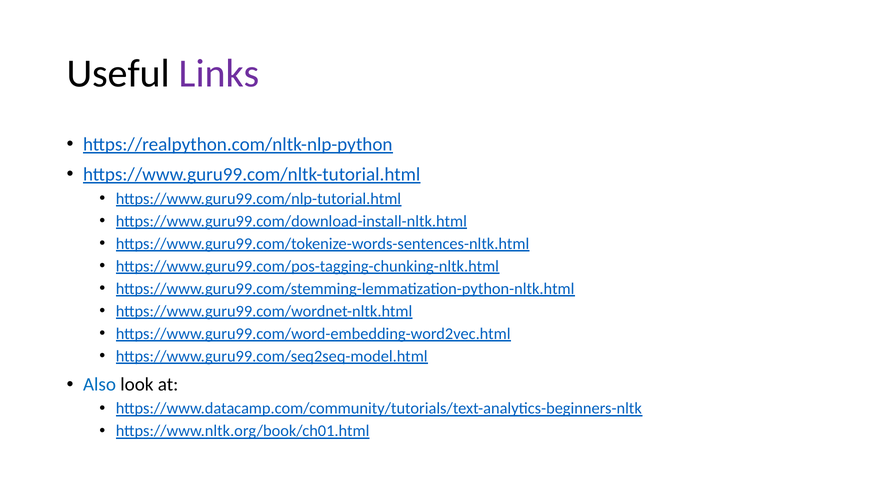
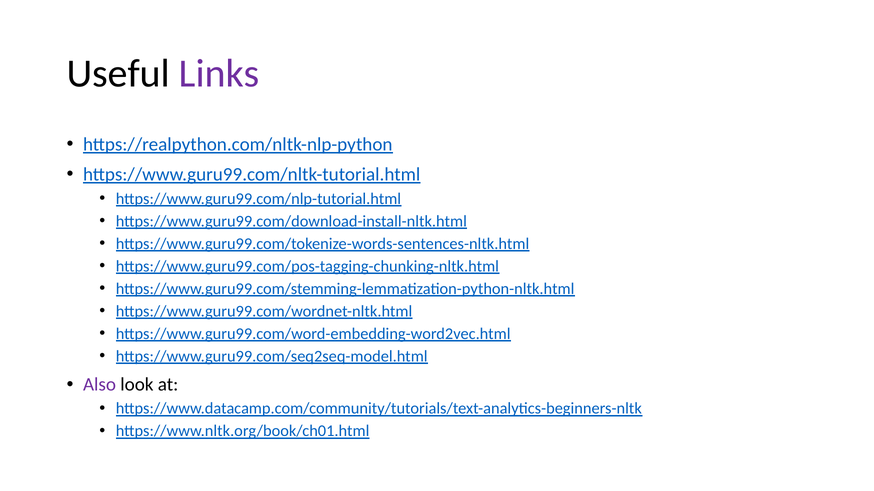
Also colour: blue -> purple (99, 385)
